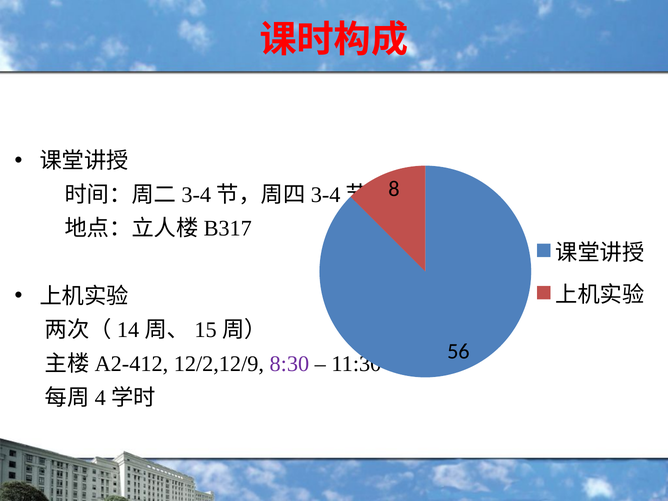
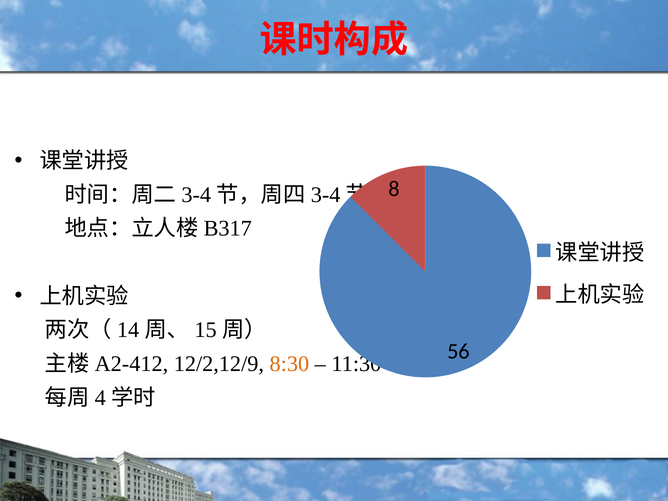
8:30 colour: purple -> orange (289, 364)
